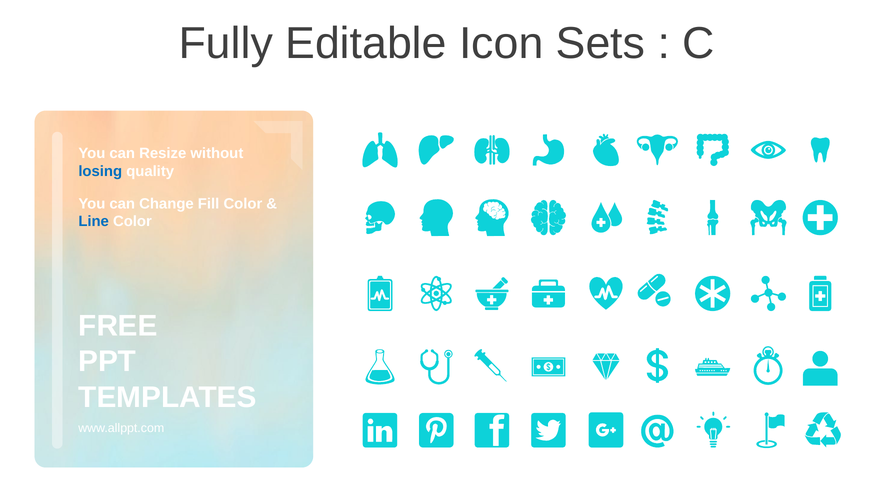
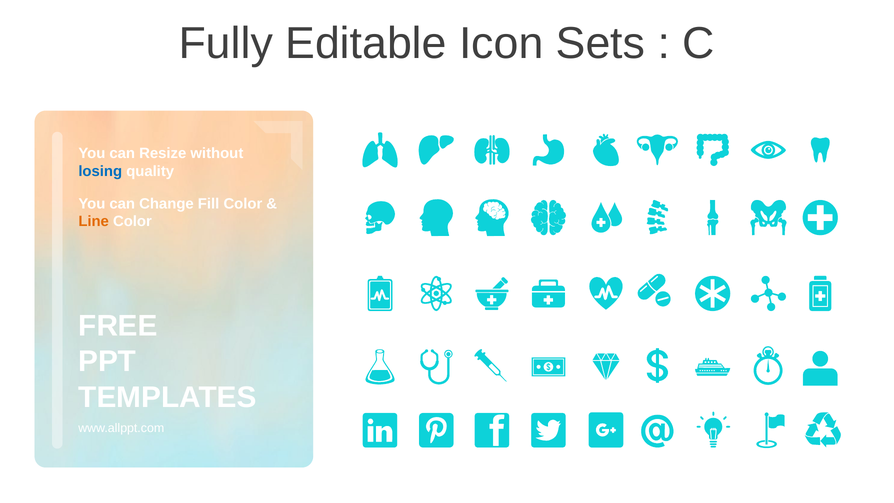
Line colour: blue -> orange (94, 221)
